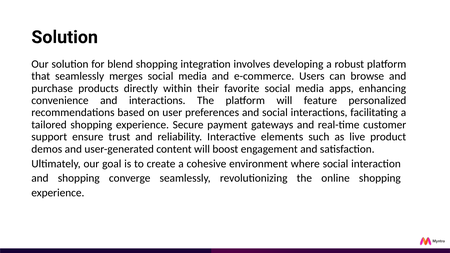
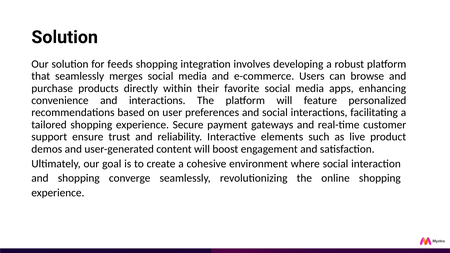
blend: blend -> feeds (120, 64)
